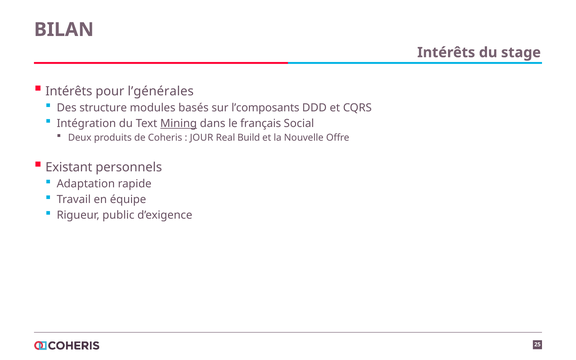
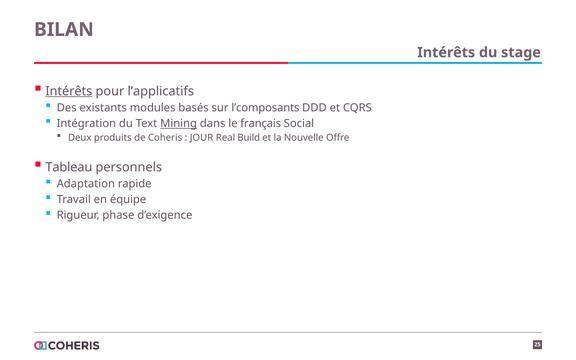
Intérêts underline: none -> present (69, 91)
l’générales: l’générales -> l’applicatifs (161, 91)
structure: structure -> existants (103, 108)
Existant: Existant -> Tableau (69, 167)
public: public -> phase (118, 215)
